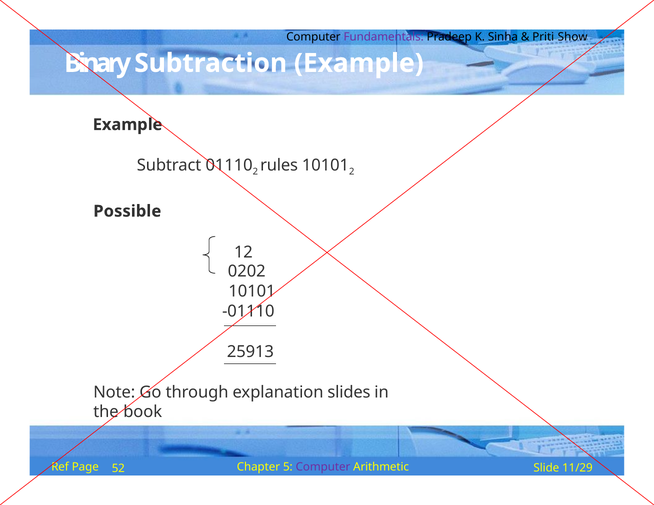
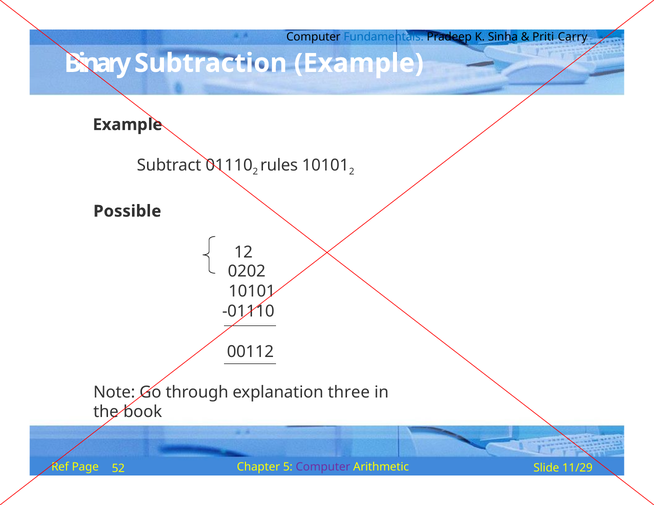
Fundamentals colour: purple -> blue (384, 37)
Show: Show -> Carry (573, 37)
25913: 25913 -> 00112 (250, 352)
slides: slides -> three (349, 392)
